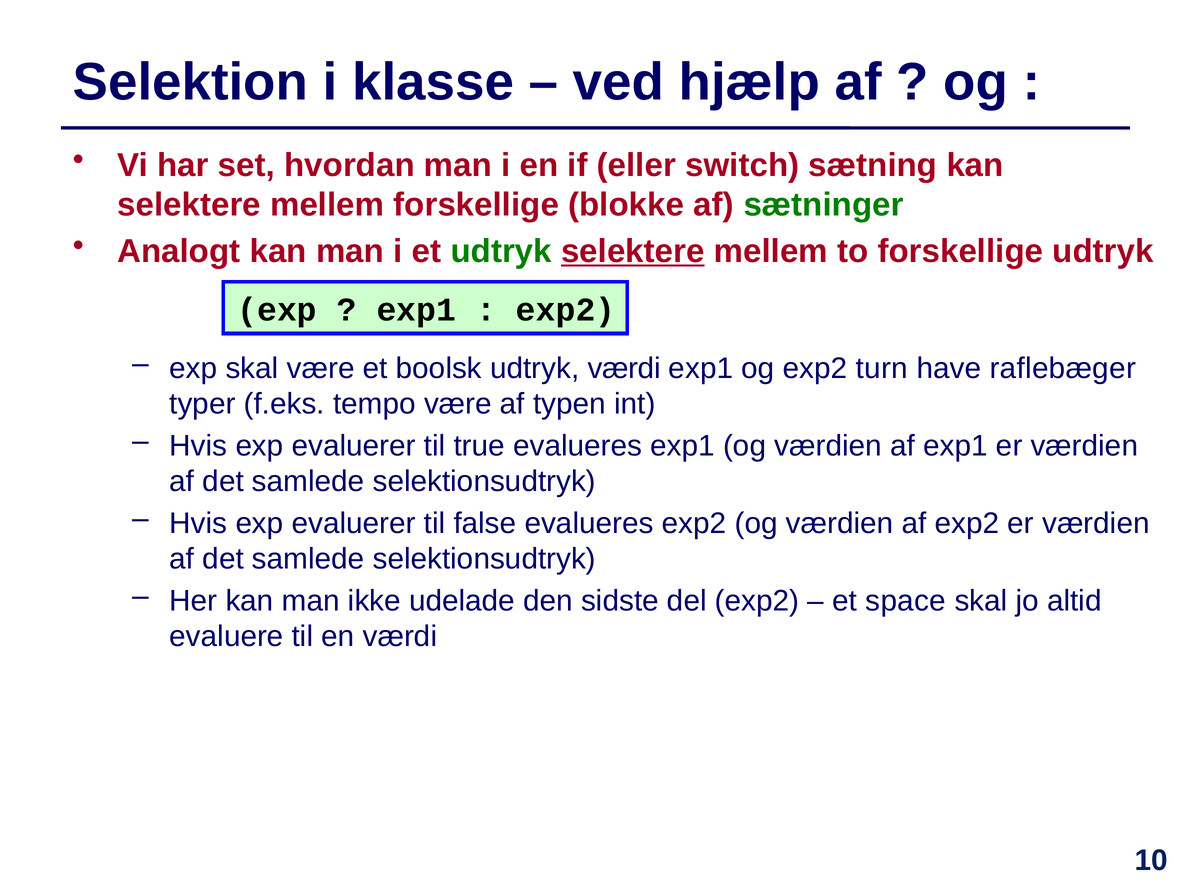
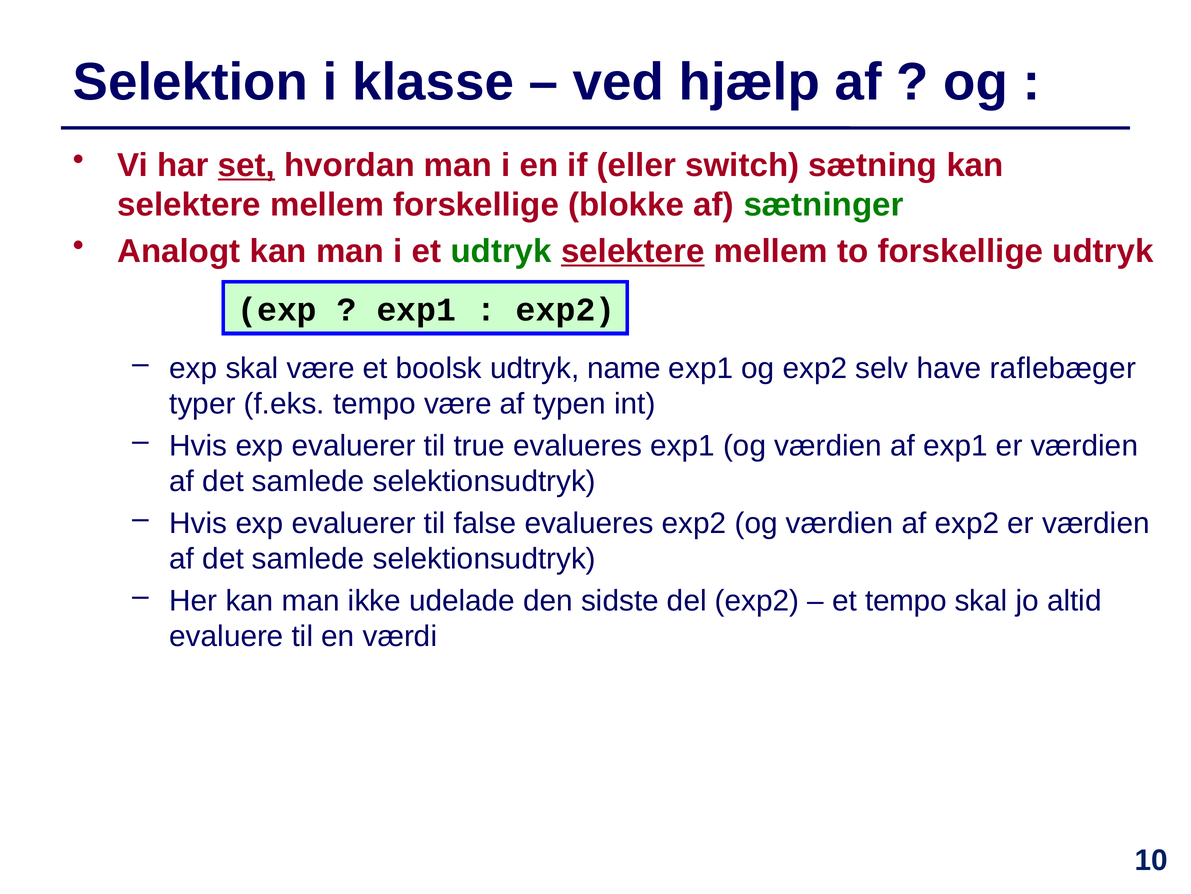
set underline: none -> present (246, 165)
udtryk værdi: værdi -> name (624, 368)
turn: turn -> selv (882, 368)
et space: space -> tempo (906, 600)
